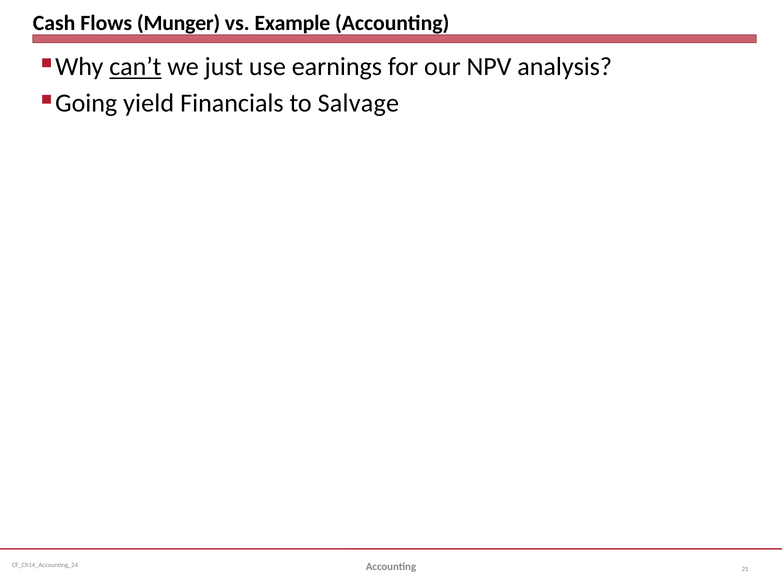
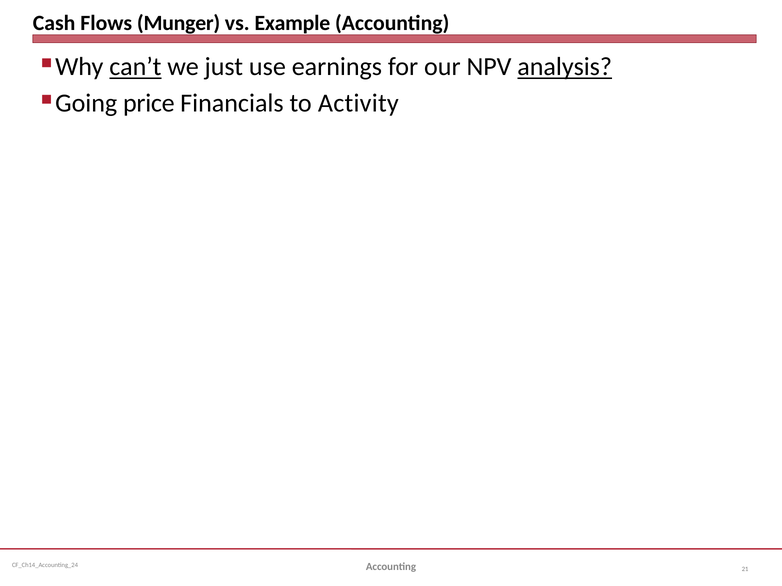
analysis underline: none -> present (565, 67)
yield: yield -> price (149, 103)
Salvage: Salvage -> Activity (358, 103)
